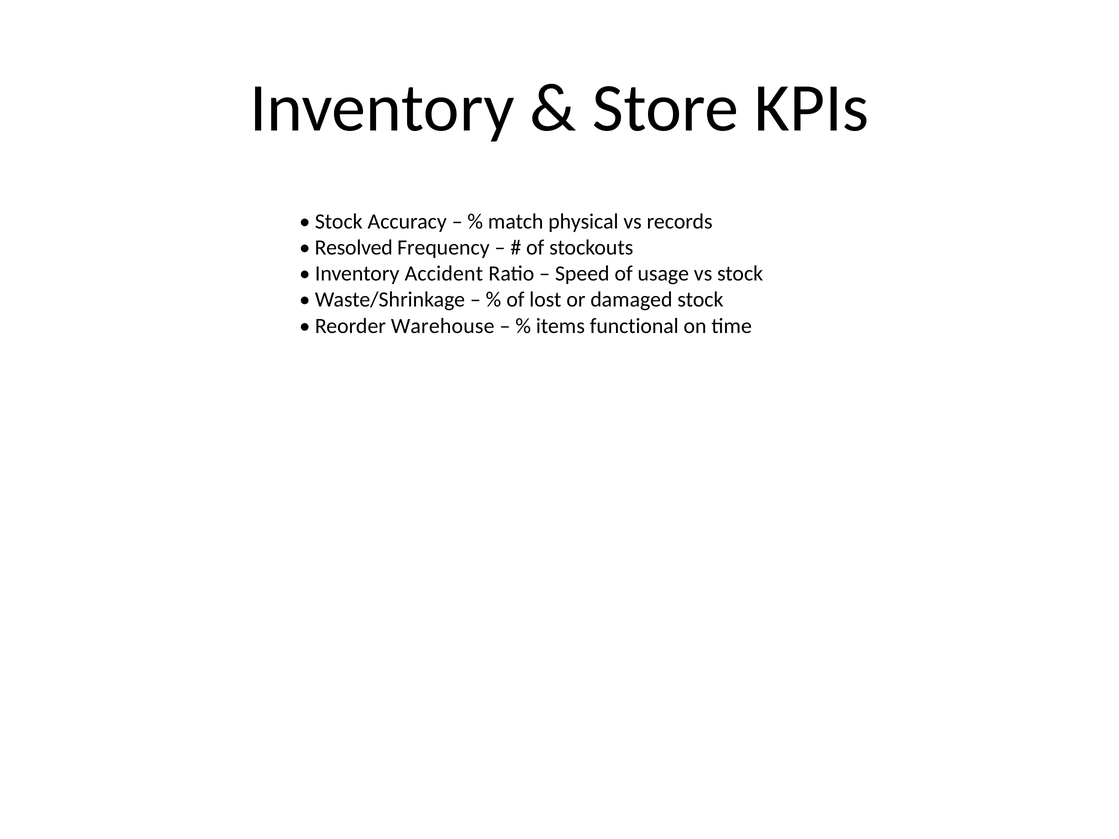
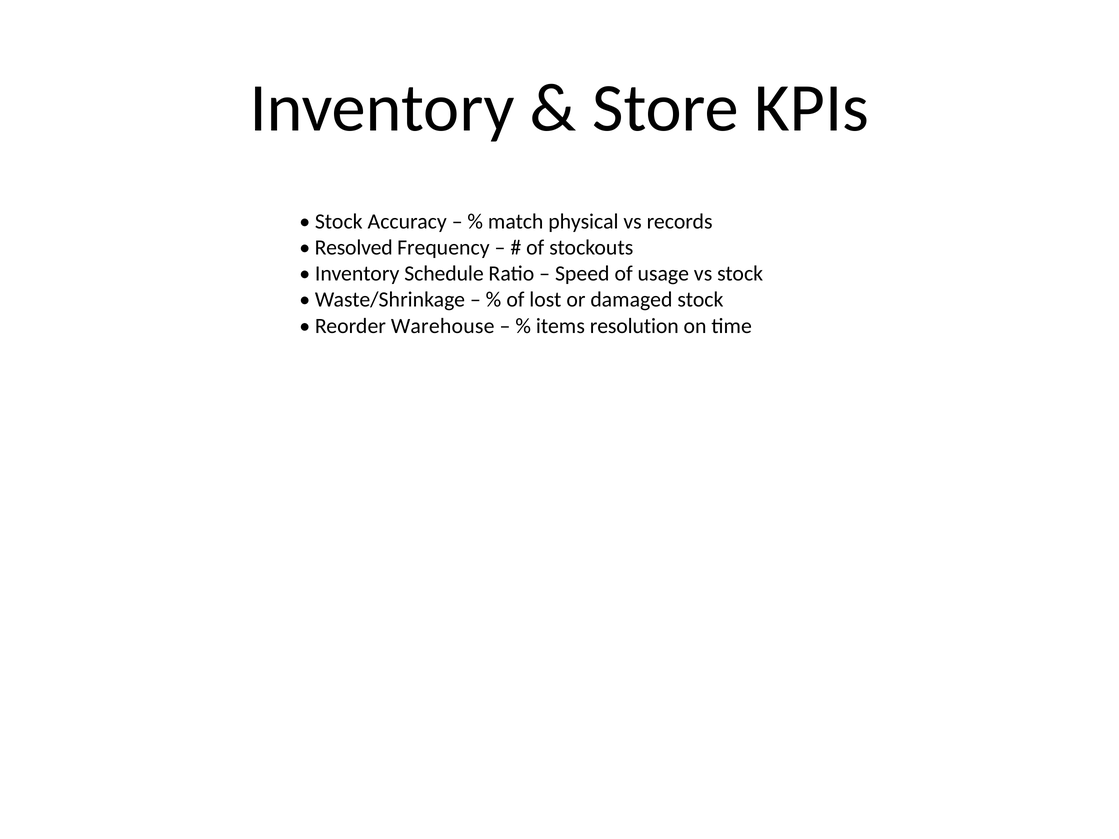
Accident: Accident -> Schedule (444, 274)
functional: functional -> resolution (634, 326)
